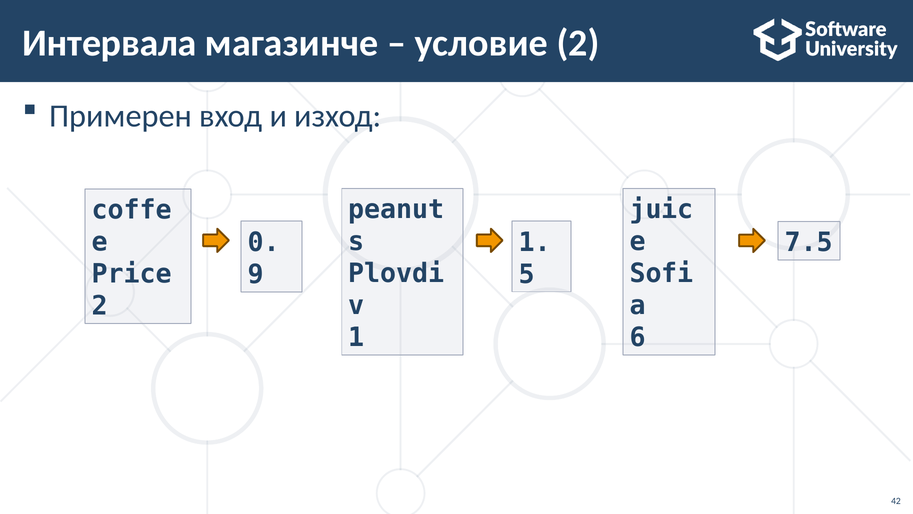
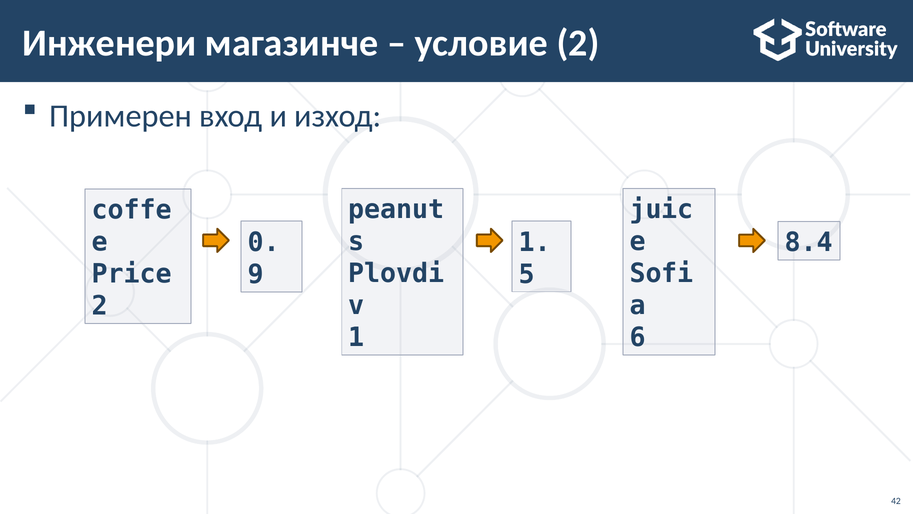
Интервала: Интервала -> Инженери (109, 43)
7.5: 7.5 -> 8.4 (809, 242)
